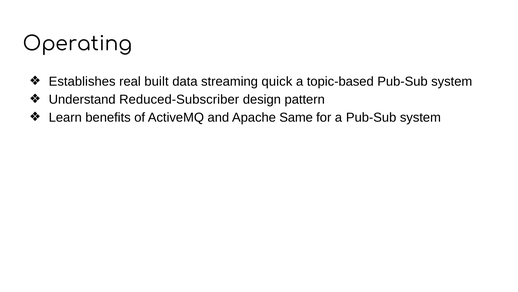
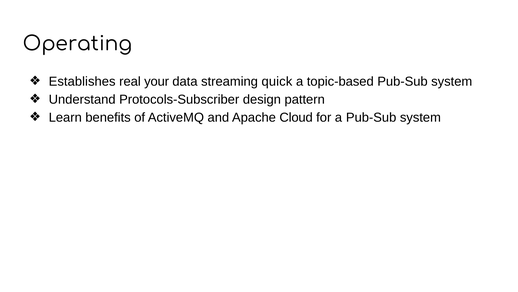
built: built -> your (157, 81)
Reduced-Subscriber: Reduced-Subscriber -> Protocols-Subscriber (179, 99)
Same: Same -> Cloud (296, 117)
